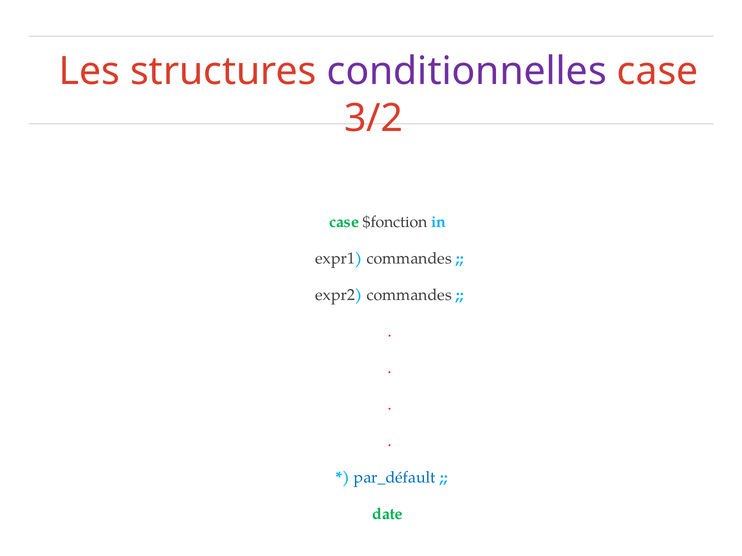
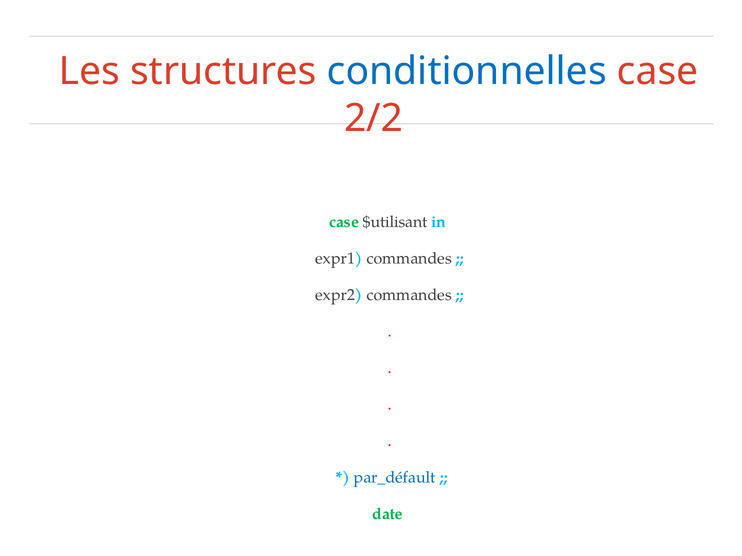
conditionnelles colour: purple -> blue (467, 72)
3/2: 3/2 -> 2/2 (374, 119)
$fonction: $fonction -> $utilisant (395, 222)
